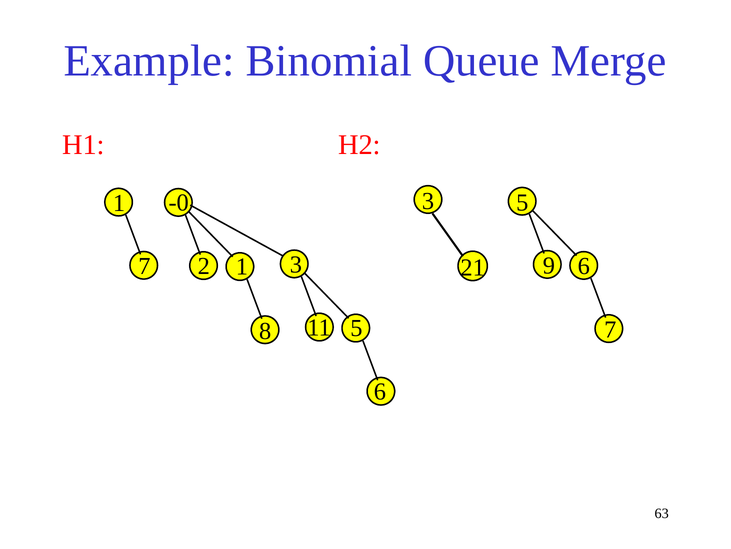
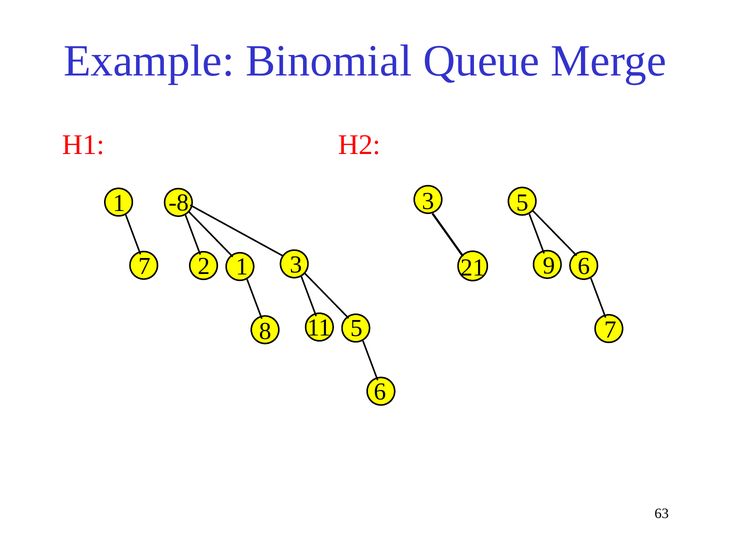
-0: -0 -> -8 (179, 203)
